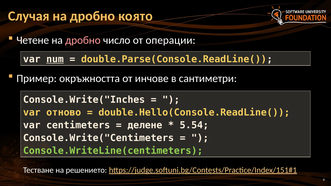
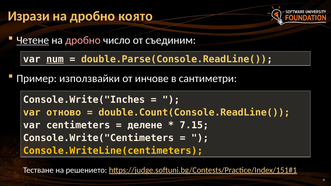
Случая: Случая -> Изрази (29, 16)
Четене underline: none -> present (33, 40)
операции: операции -> съединим (171, 40)
окръжността: окръжността -> използвайки (90, 78)
double.Hello(Console.ReadLine(: double.Hello(Console.ReadLine( -> double.Count(Console.ReadLine( (194, 113)
5.54: 5.54 -> 7.15 (194, 125)
Console.WriteLine(centimeters colour: light green -> yellow (113, 151)
